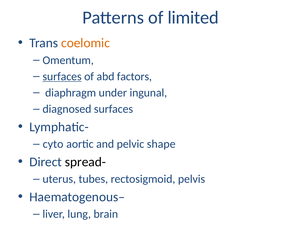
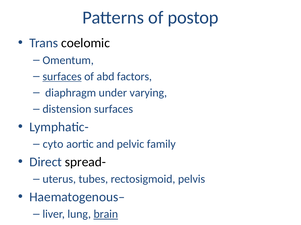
limited: limited -> postop (193, 18)
coelomic colour: orange -> black (86, 43)
ingunal: ingunal -> varying (148, 93)
diagnosed: diagnosed -> distension (67, 109)
shape: shape -> family (161, 145)
brain underline: none -> present (106, 215)
